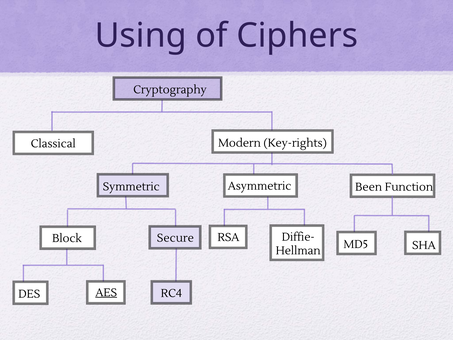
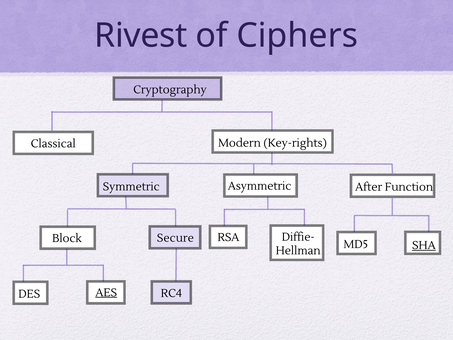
Using: Using -> Rivest (141, 36)
Been: Been -> After (369, 187)
SHA underline: none -> present (424, 245)
